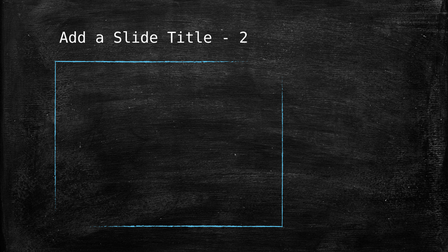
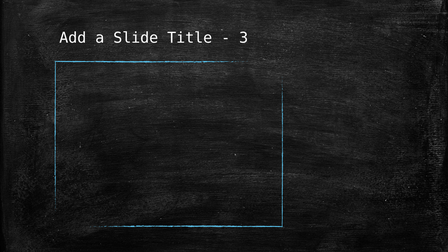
2: 2 -> 3 (244, 38)
